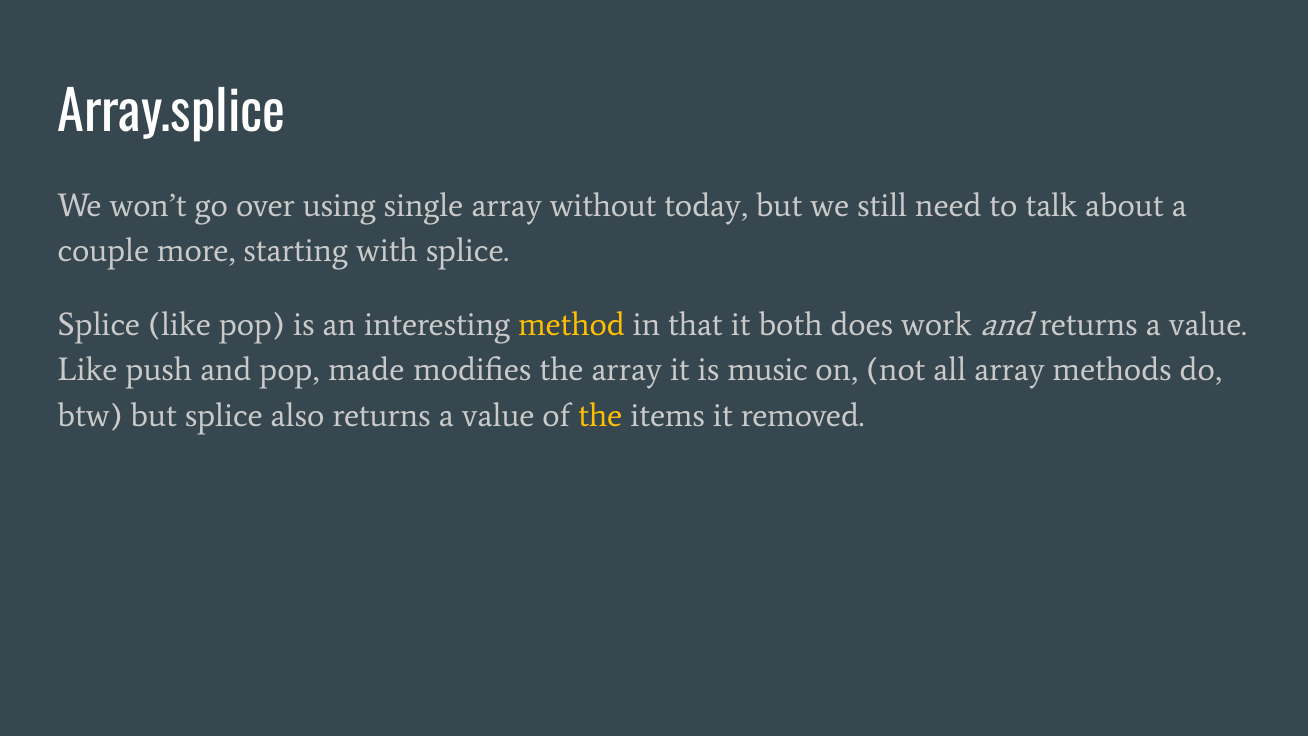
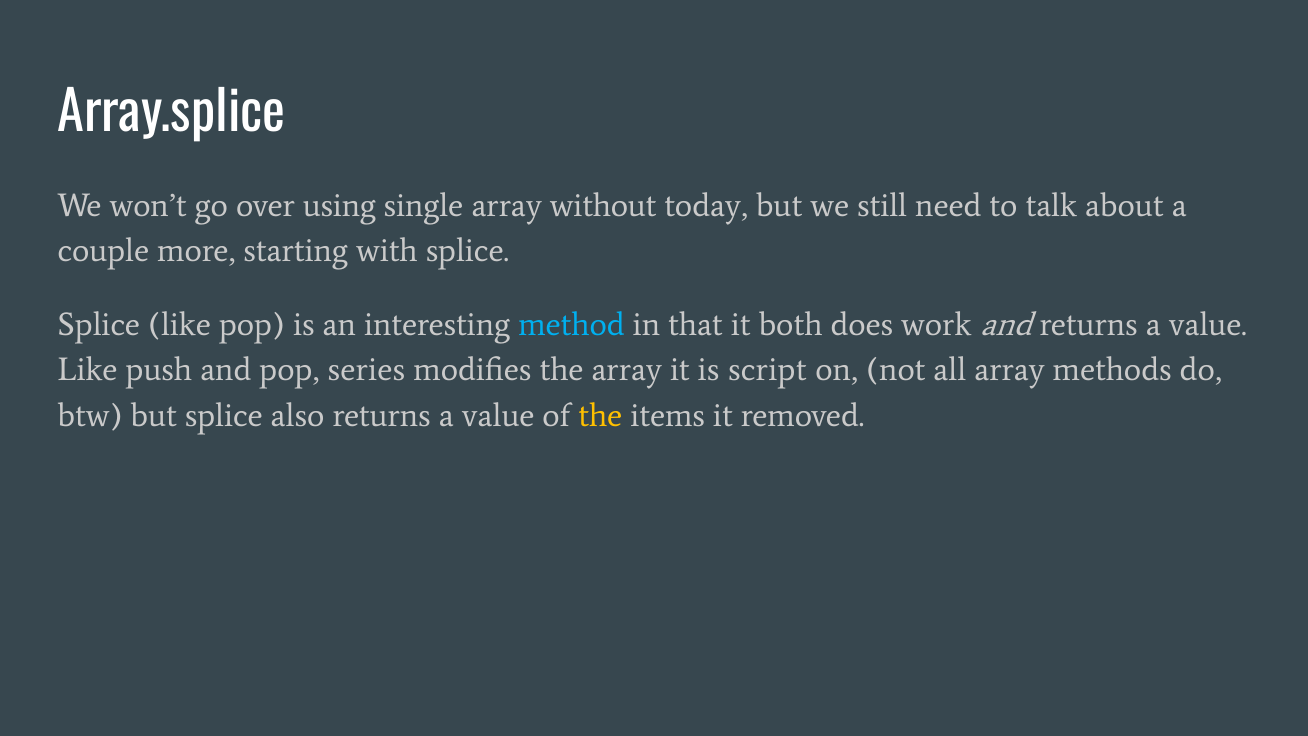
method colour: yellow -> light blue (571, 325)
made: made -> series (366, 370)
music: music -> script (767, 370)
